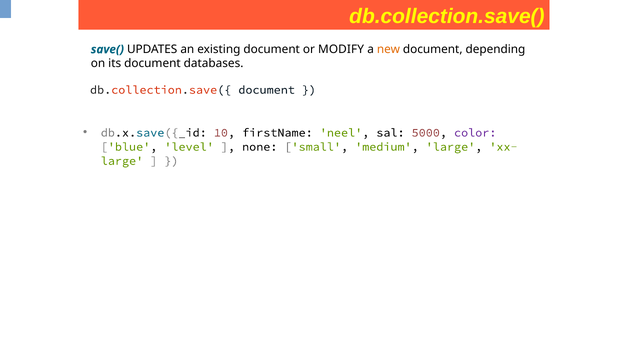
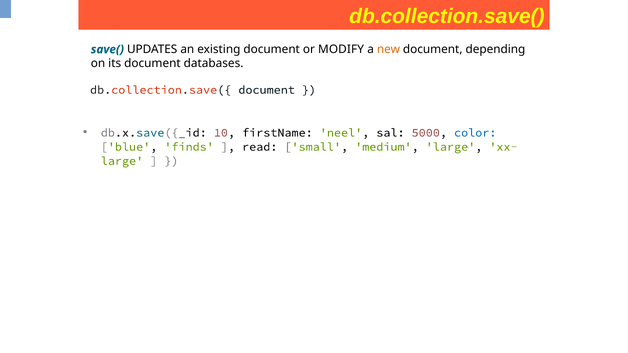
color colour: purple -> blue (475, 133)
level: level -> finds (189, 147)
none: none -> read (260, 147)
